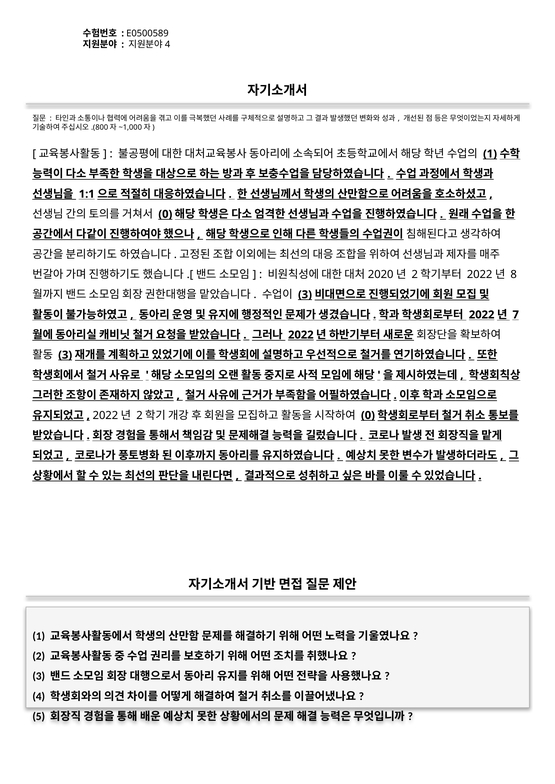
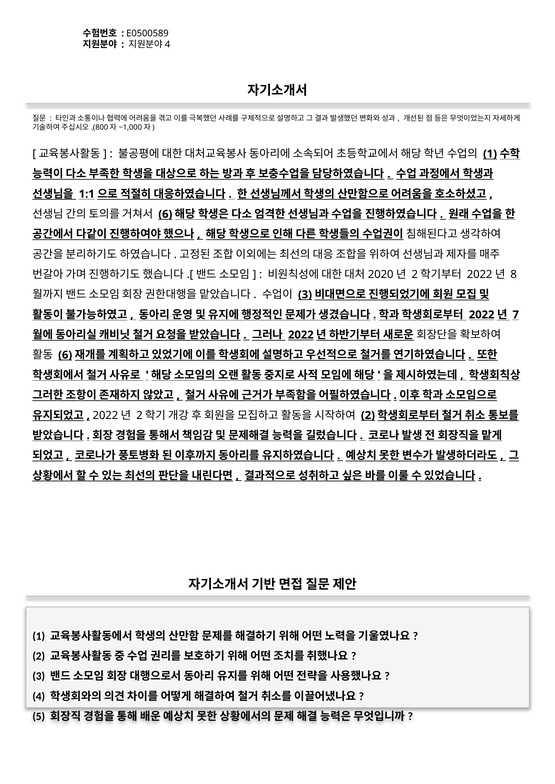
0: 0 -> 6 (165, 214)
3: 3 -> 6 (65, 355)
0: 0 -> 2 (368, 416)
